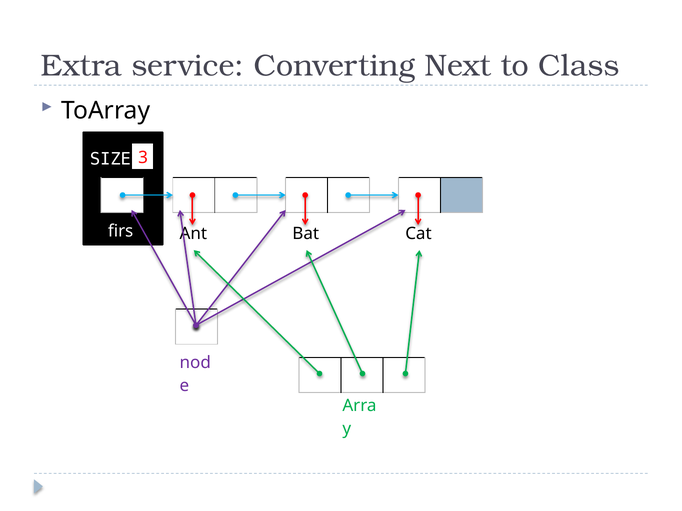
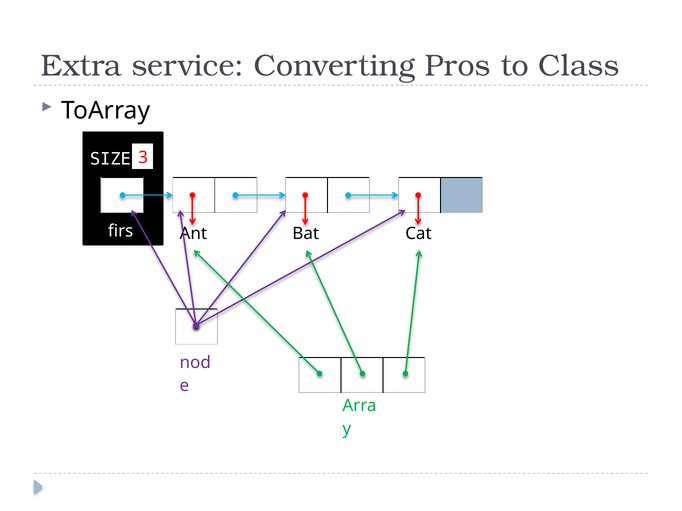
Next: Next -> Pros (458, 66)
